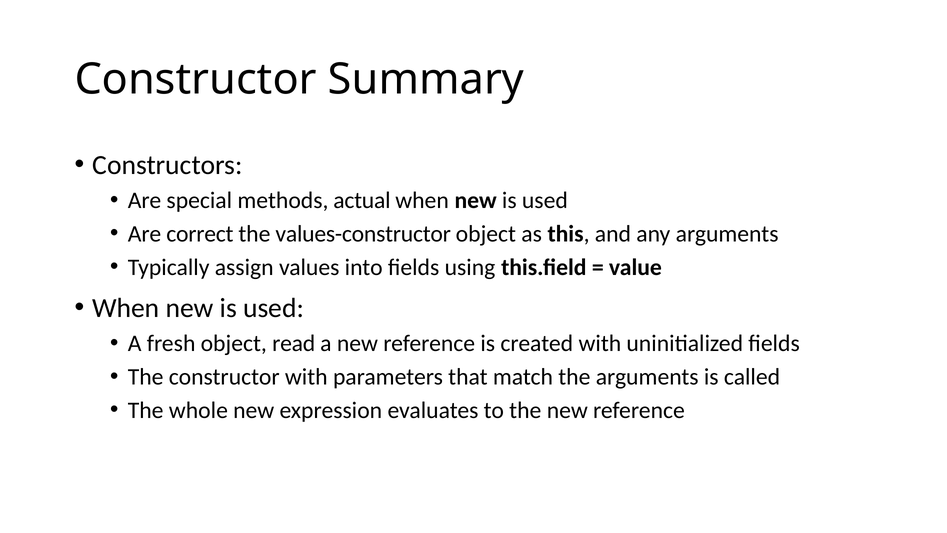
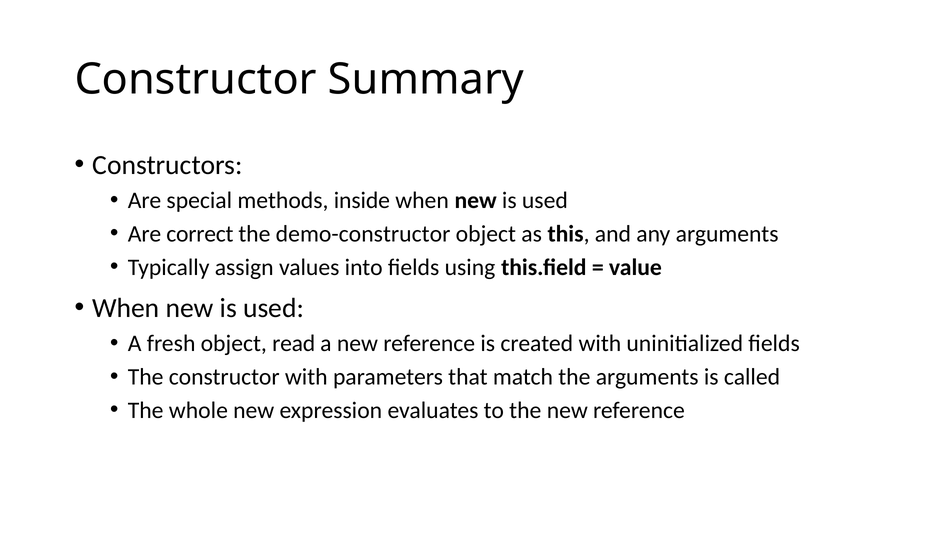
actual: actual -> inside (362, 200)
values-constructor: values-constructor -> demo-constructor (363, 234)
